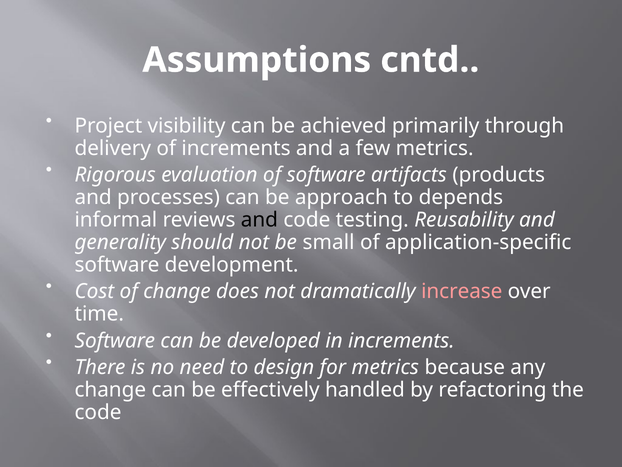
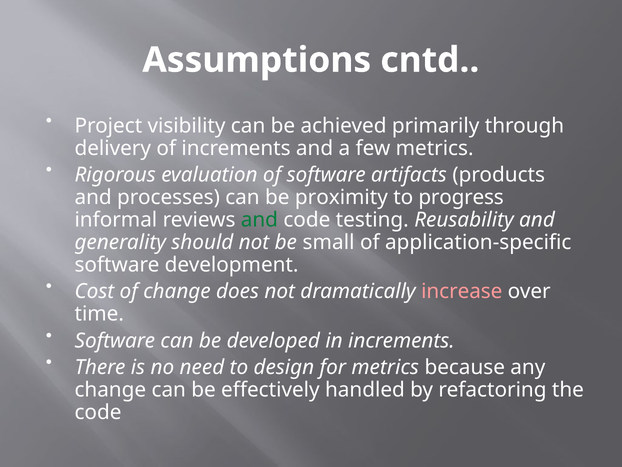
approach: approach -> proximity (341, 197)
depends: depends -> progress (461, 197)
and colour: black -> green (259, 220)
